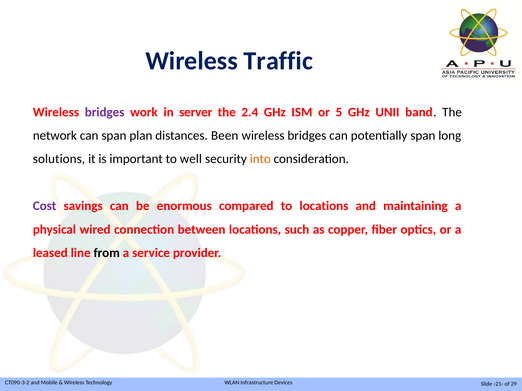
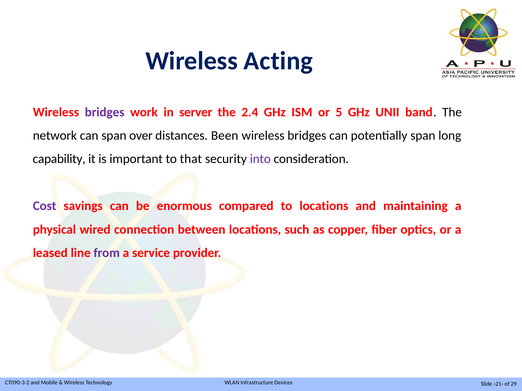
Traffic: Traffic -> Acting (278, 61)
plan: plan -> over (141, 136)
solutions: solutions -> capability (59, 159)
well: well -> that (191, 159)
into colour: orange -> purple (260, 159)
from colour: black -> purple (107, 253)
